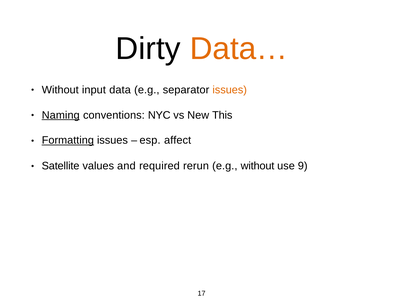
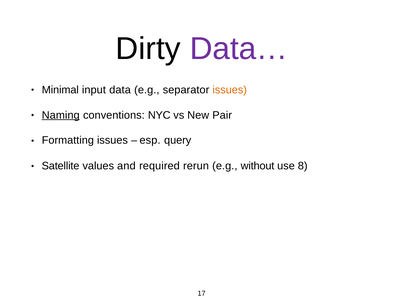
Data… colour: orange -> purple (239, 49)
Without: Without -> Minimal (60, 90)
This: This -> Pair (222, 115)
Formatting underline: present -> none (68, 140)
affect: affect -> query (178, 140)
9: 9 -> 8 (303, 166)
